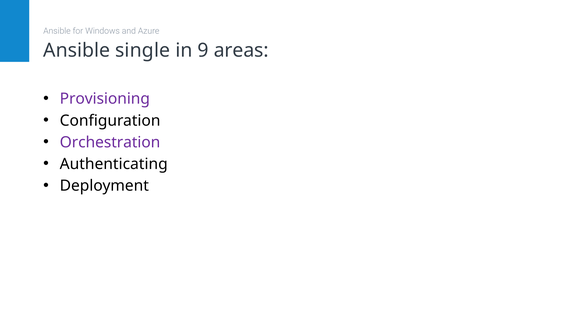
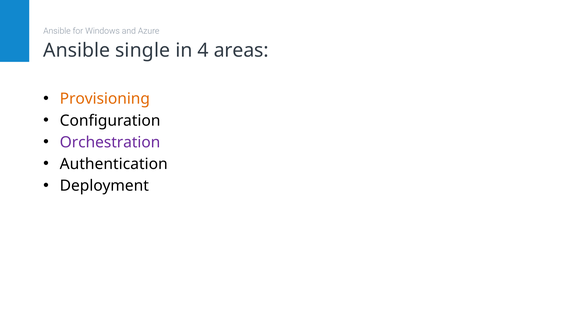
9: 9 -> 4 (203, 51)
Provisioning colour: purple -> orange (105, 99)
Authenticating: Authenticating -> Authentication (114, 164)
